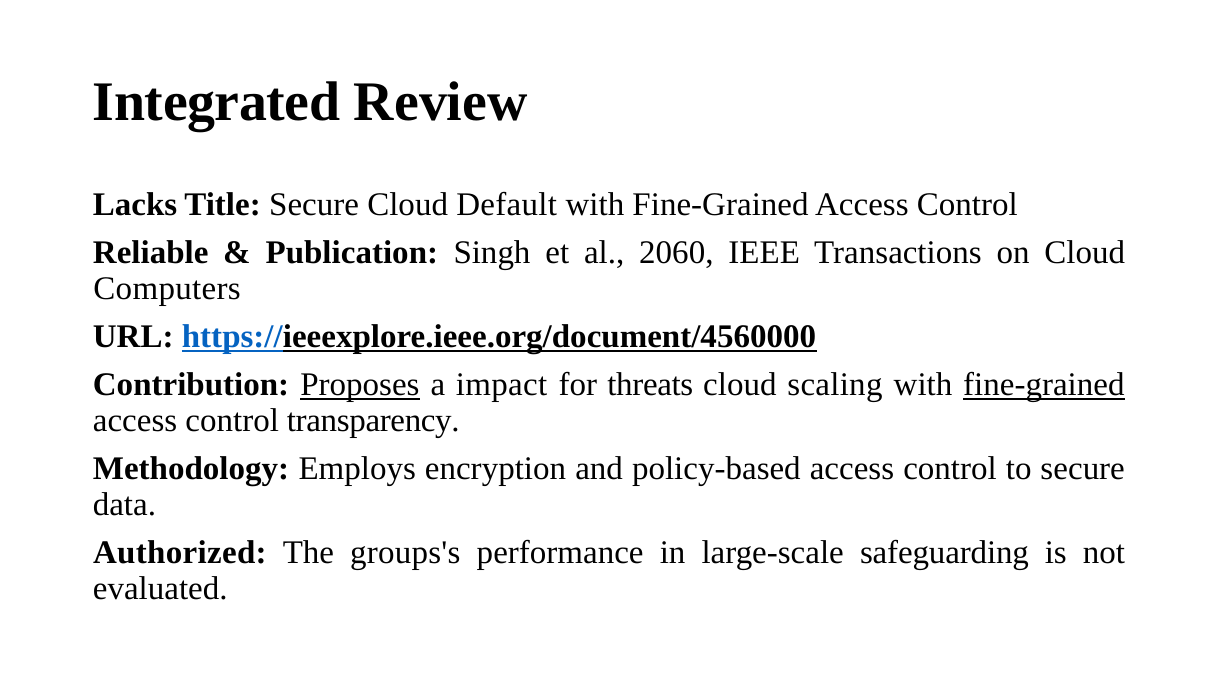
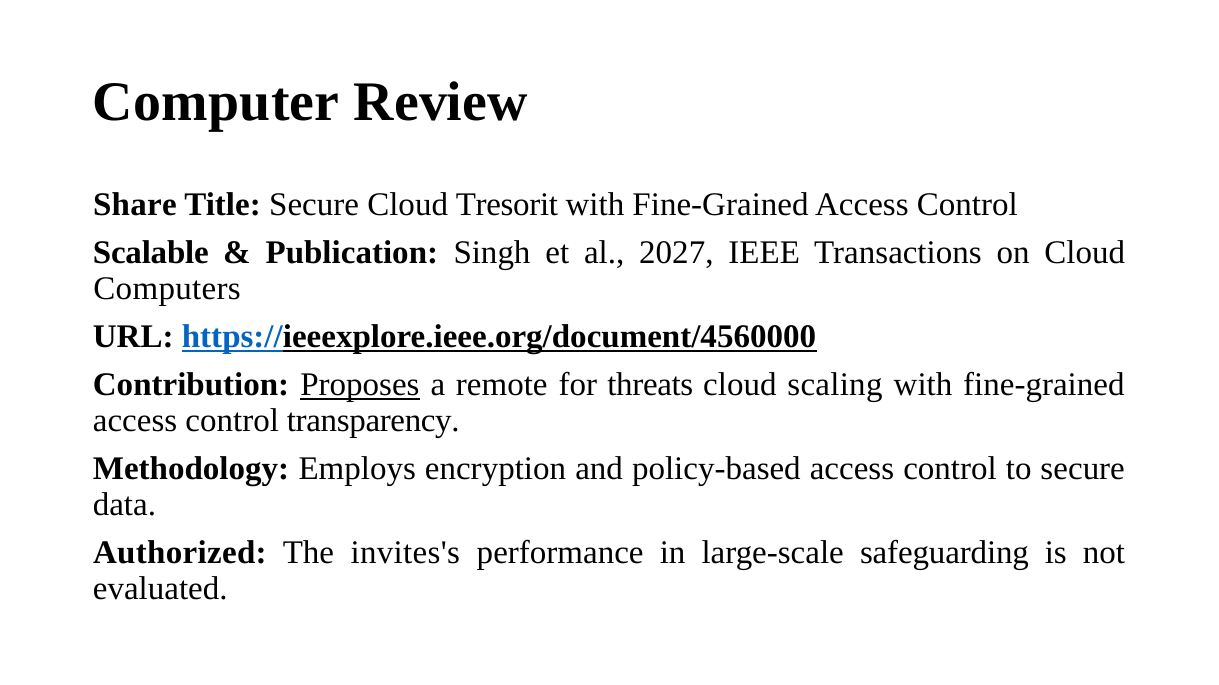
Integrated: Integrated -> Computer (216, 102)
Lacks: Lacks -> Share (135, 205)
Default: Default -> Tresorit (507, 205)
Reliable: Reliable -> Scalable (151, 253)
2060: 2060 -> 2027 (676, 253)
impact: impact -> remote (502, 385)
fine-grained underline: present -> none (1044, 385)
groups's: groups's -> invites's (405, 553)
